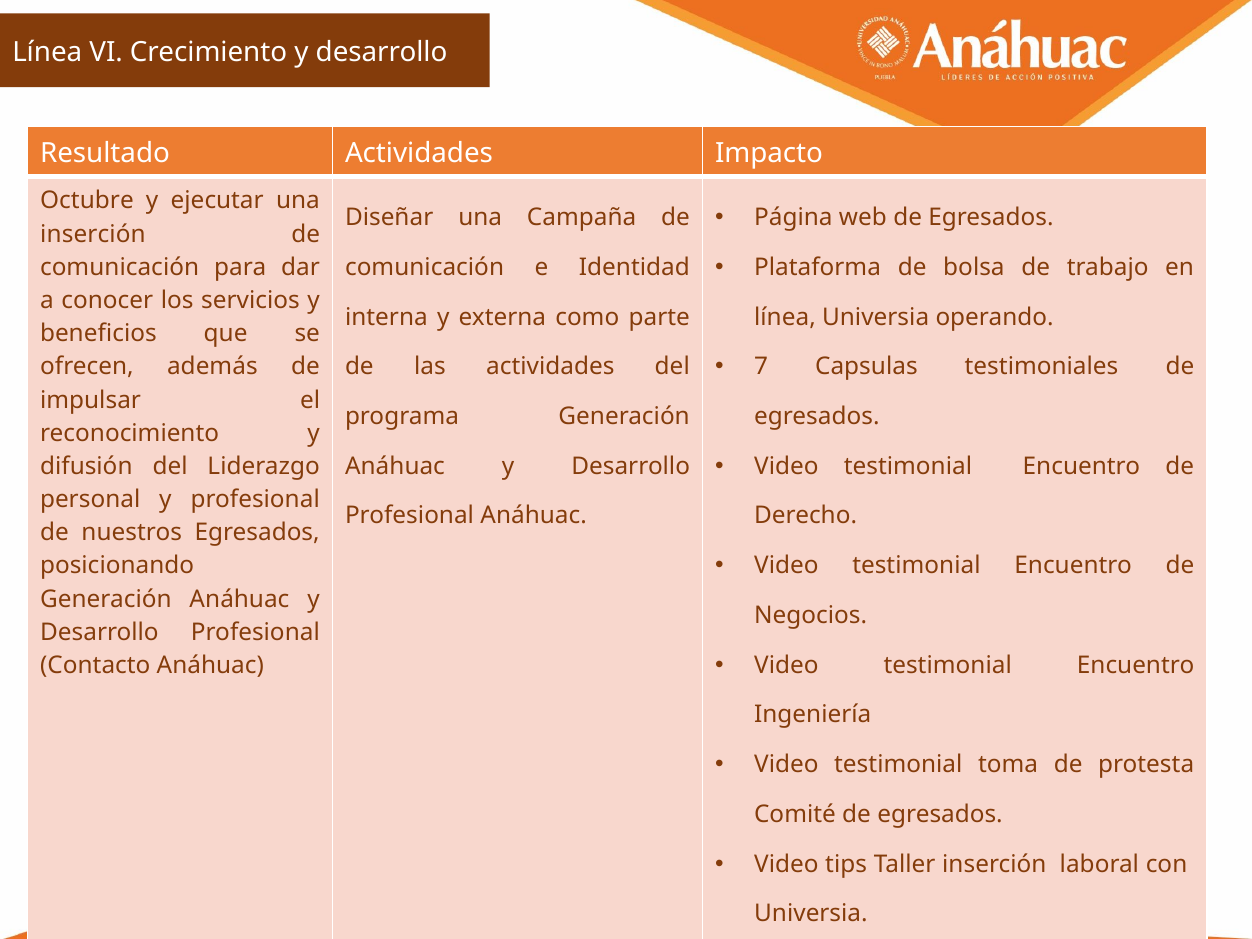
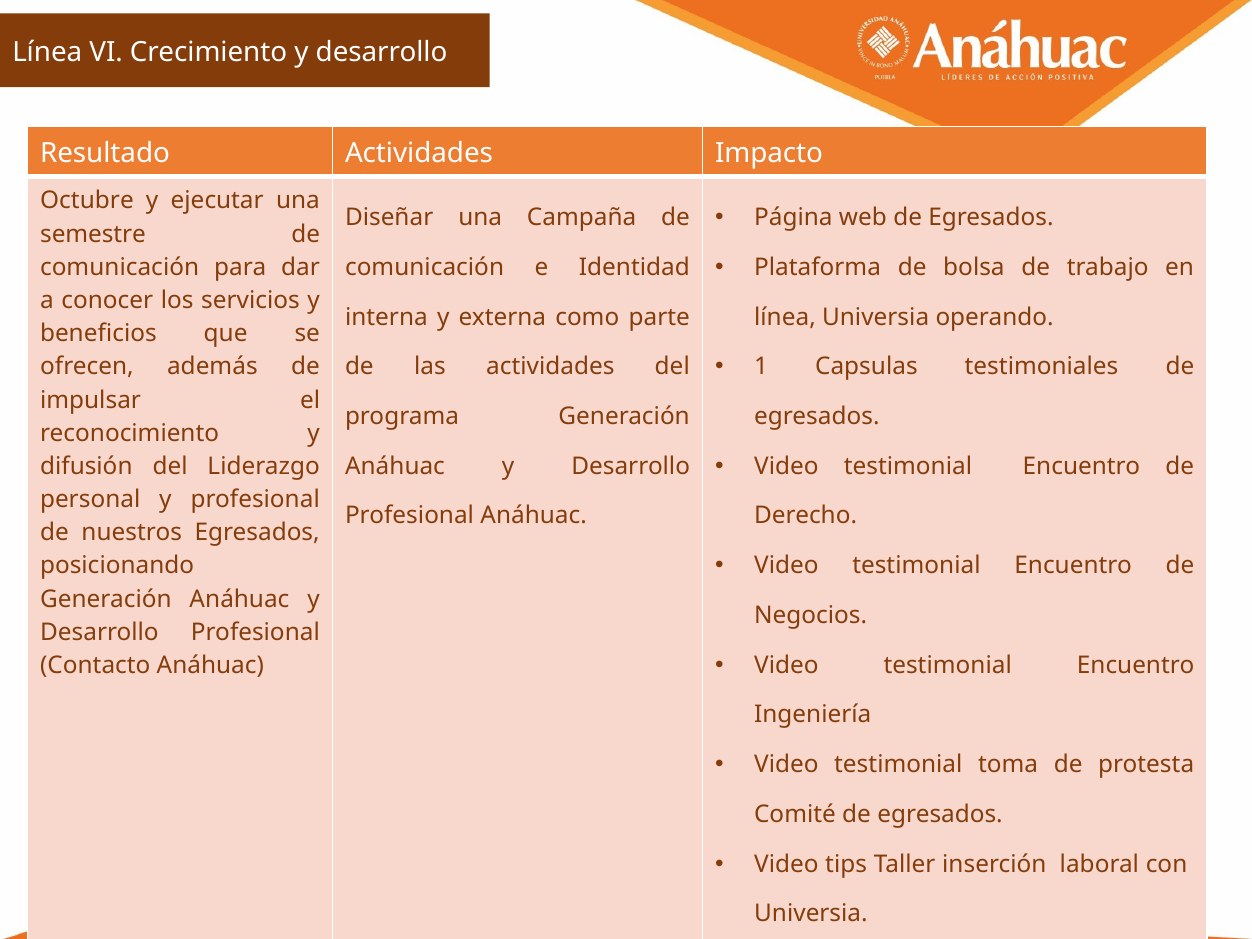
inserción: inserción -> semestre (93, 234)
7: 7 -> 1 (761, 367)
